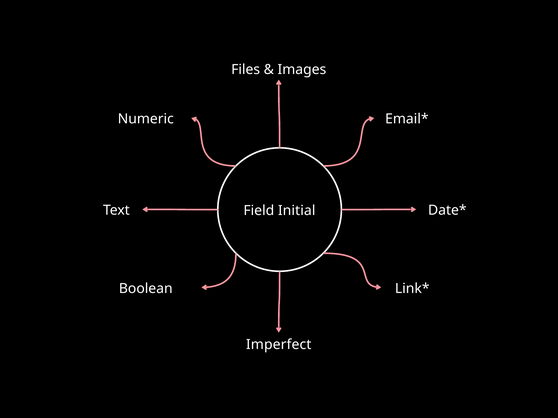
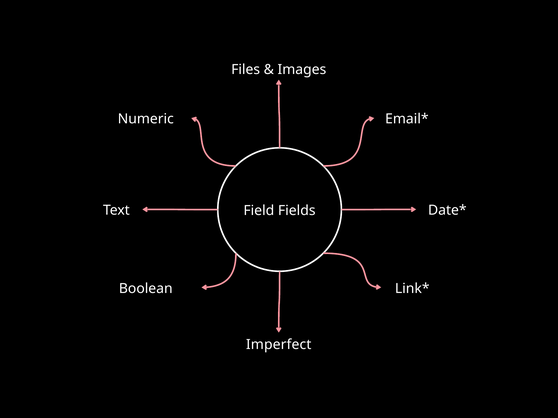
Initial: Initial -> Fields (297, 211)
